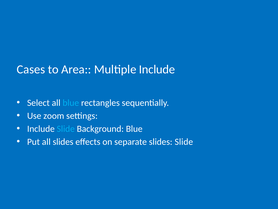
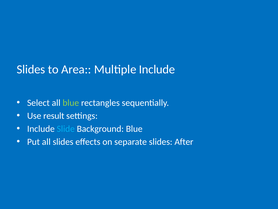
Cases: Cases -> Slides (31, 69)
blue colour: light blue -> light green (71, 103)
zoom: zoom -> result (54, 116)
slides Slide: Slide -> After (184, 141)
